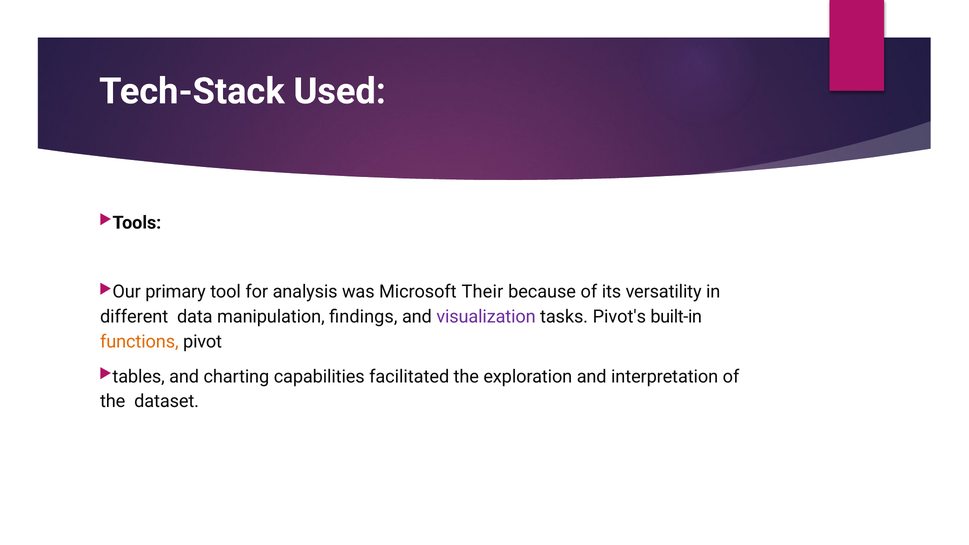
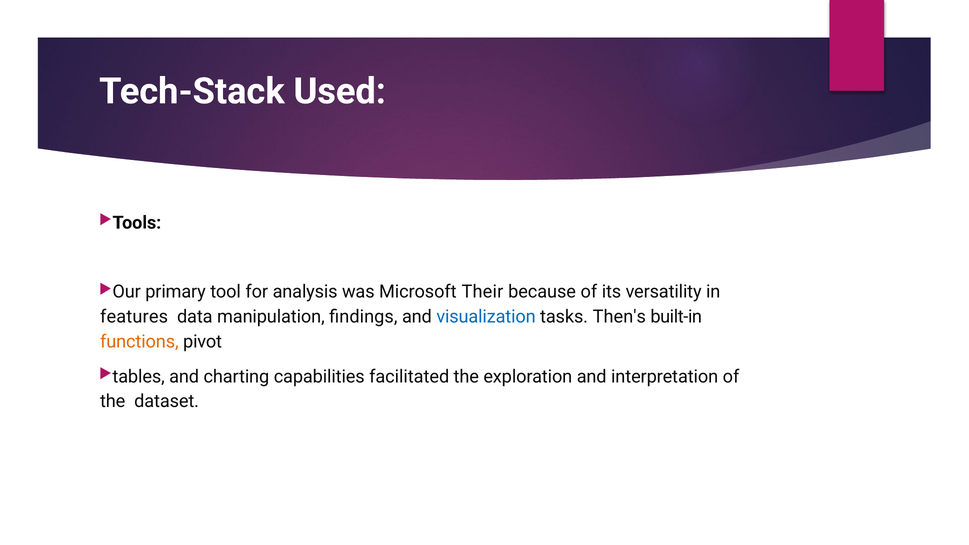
different: different -> features (134, 317)
visualization colour: purple -> blue (486, 317)
Pivot's: Pivot's -> Then's (619, 317)
